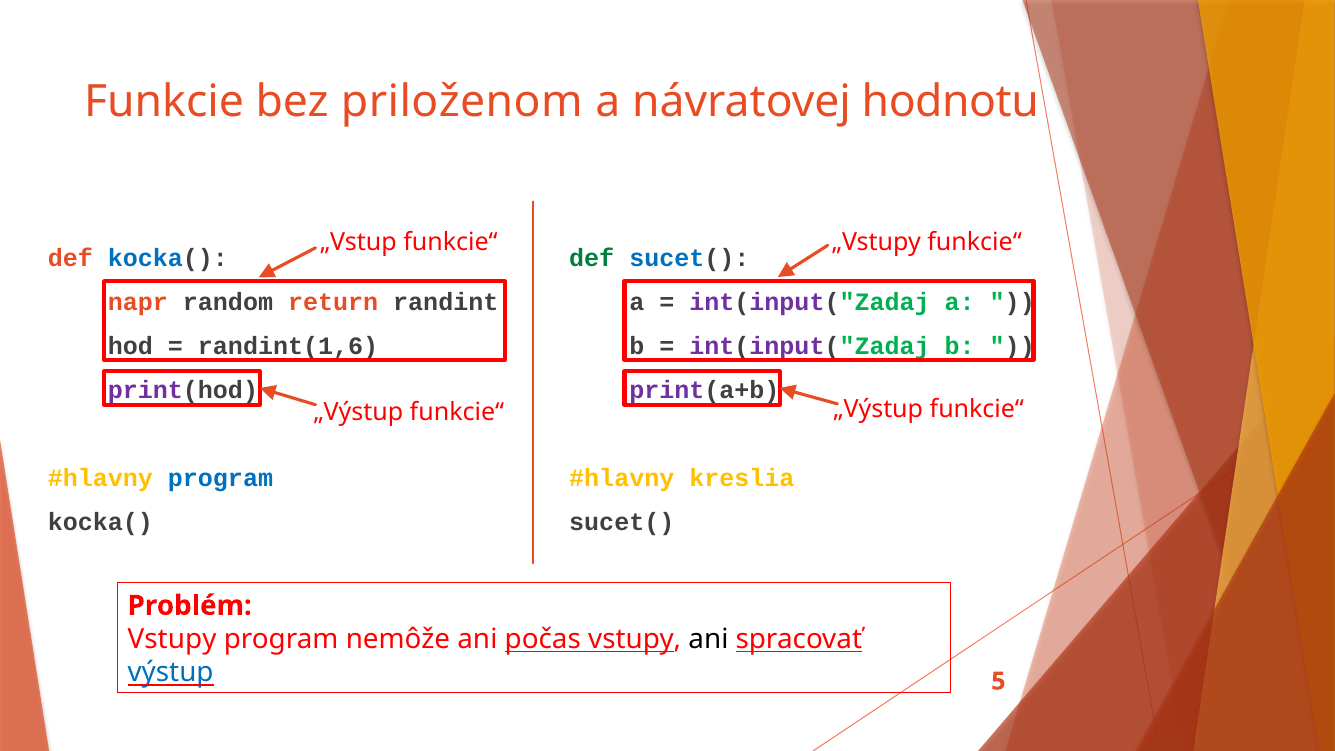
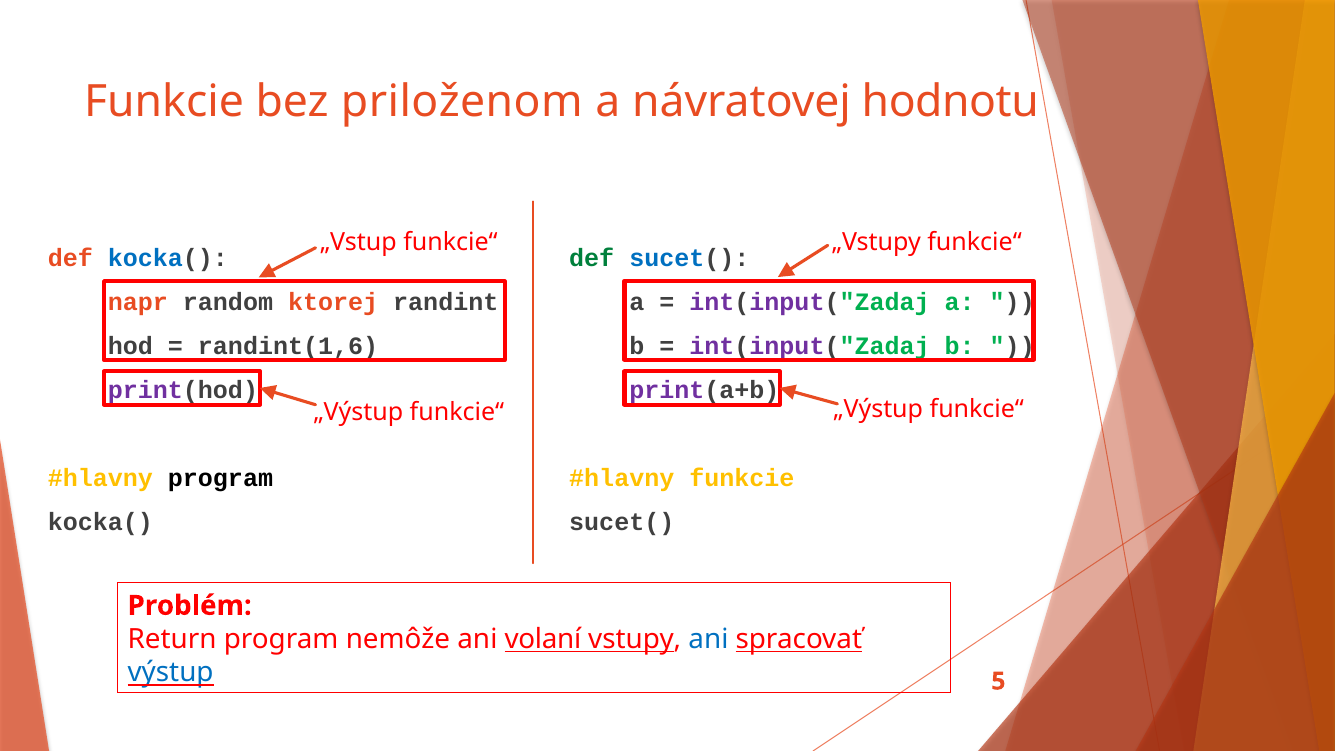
return: return -> ktorej (333, 302)
kreslia: kreslia -> funkcie (742, 478)
program colour: blue -> black (220, 478)
Vstupy: Vstupy -> Return (172, 639)
počas: počas -> volaní (543, 639)
ani colour: black -> blue (708, 639)
